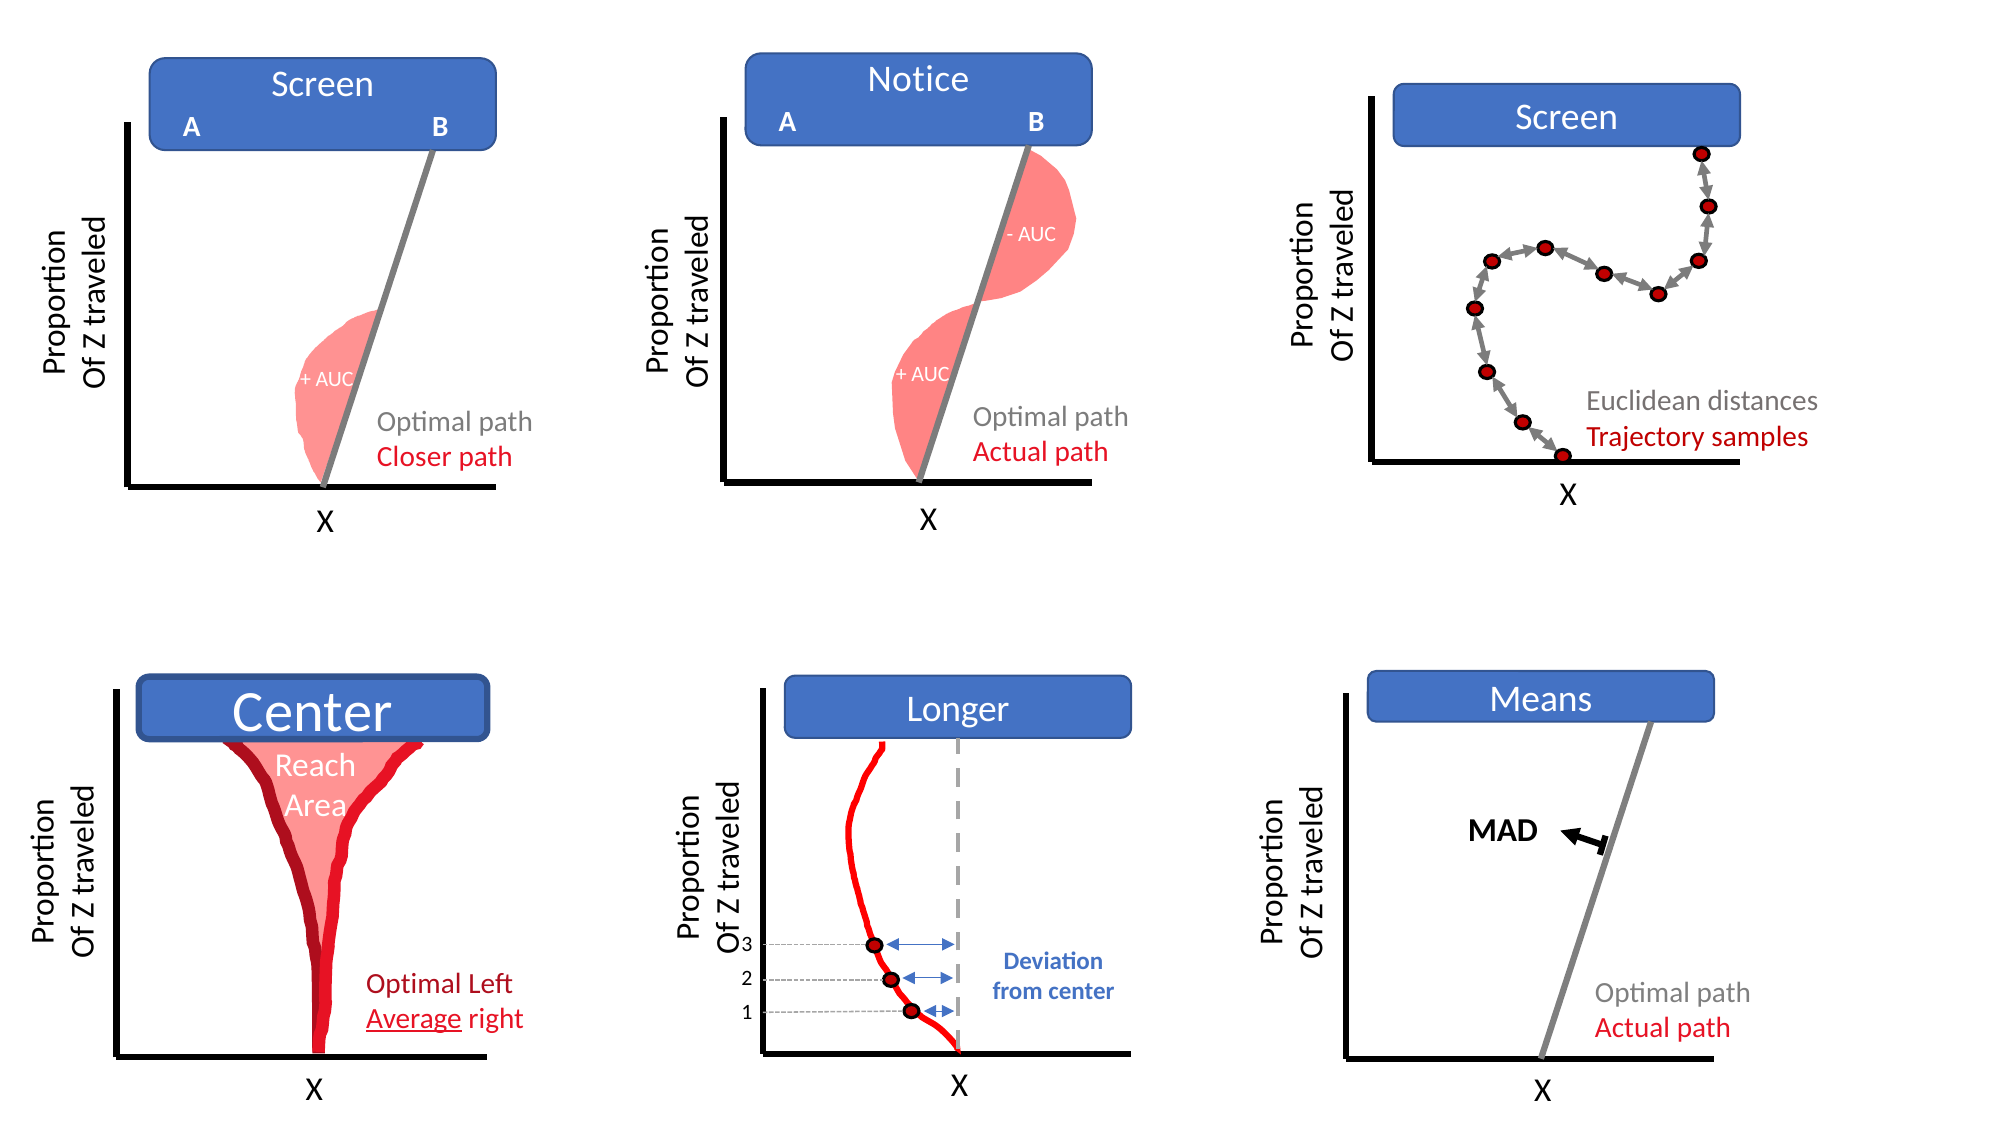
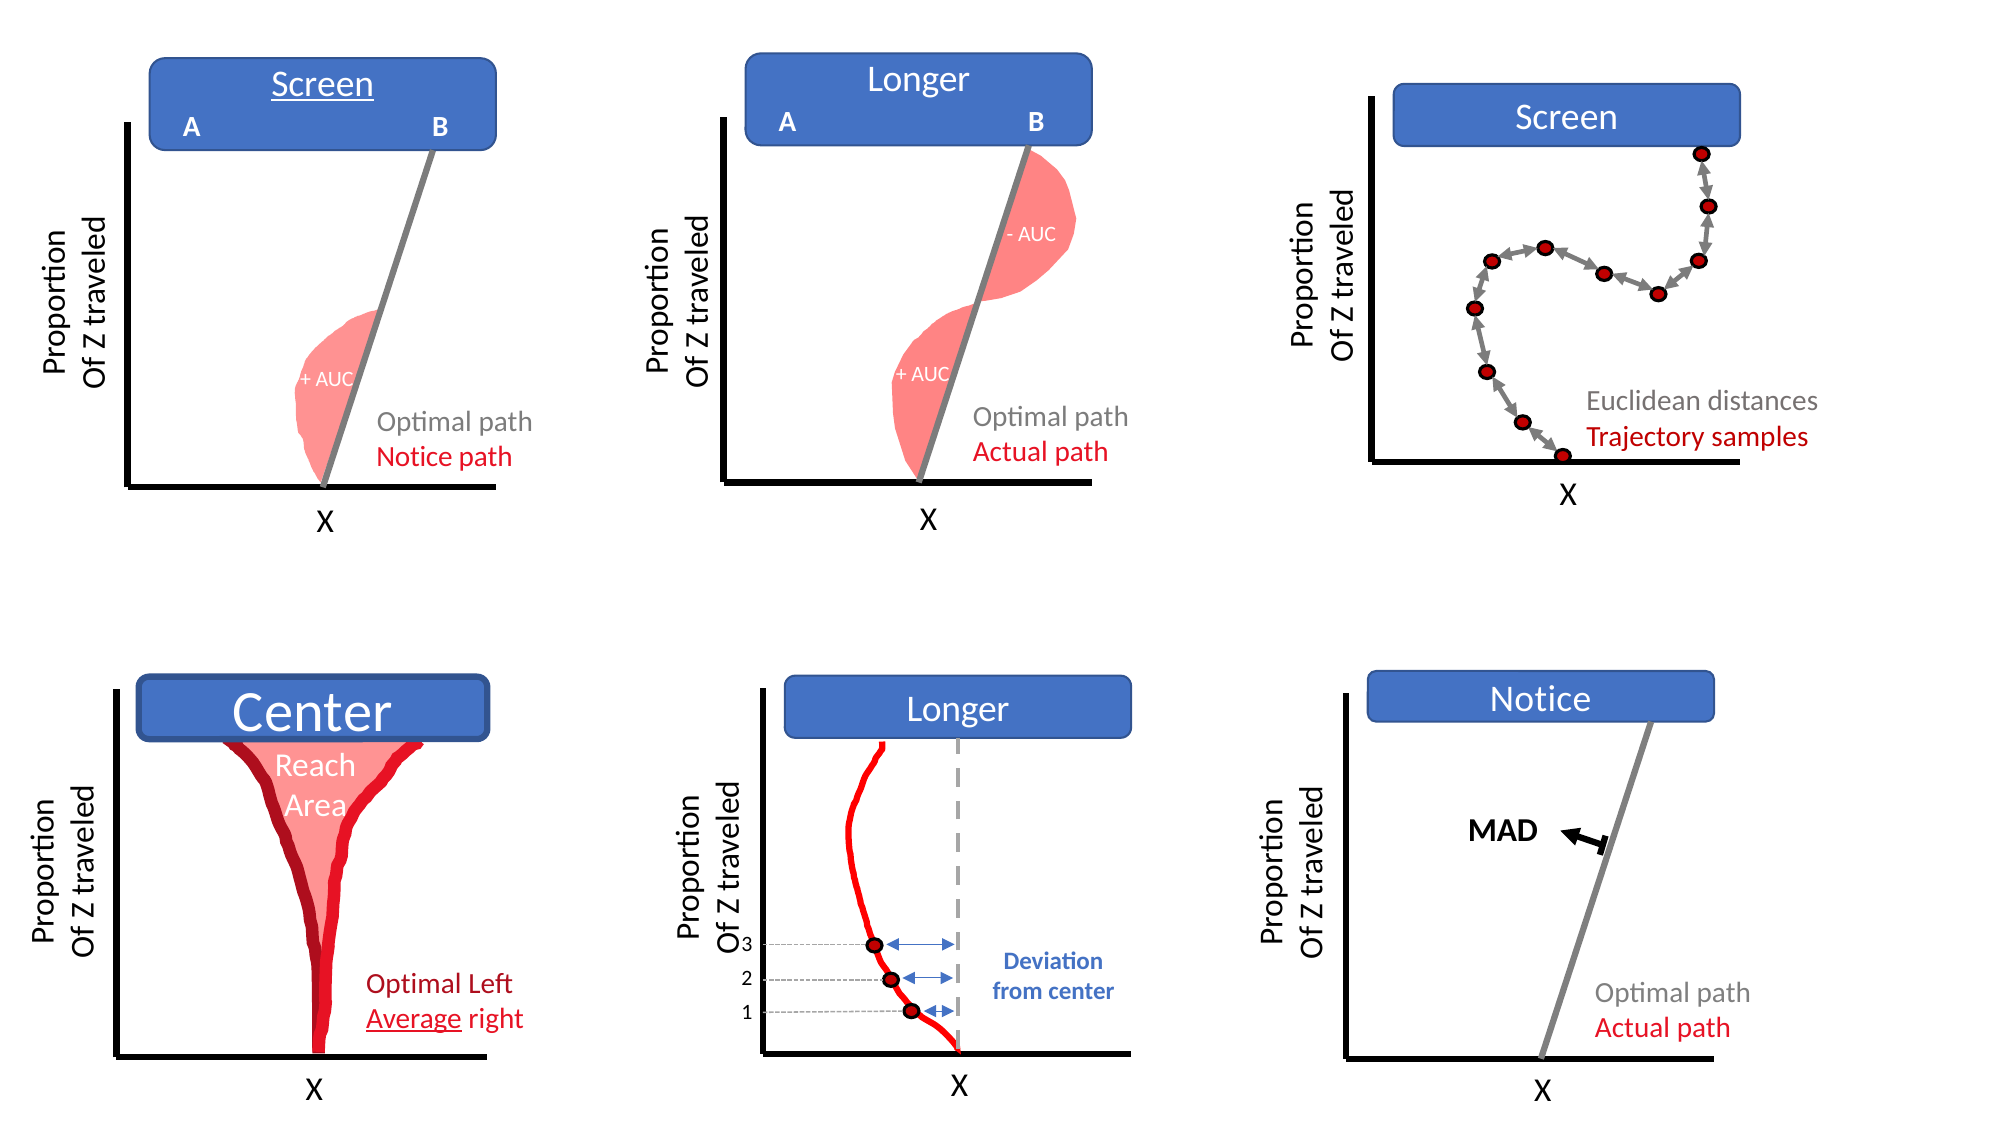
Notice: Notice -> Longer (919, 79)
Screen underline: none -> present (323, 84)
Closer: Closer -> Notice (415, 457)
Means: Means -> Notice (1541, 699)
